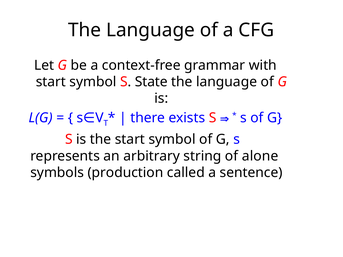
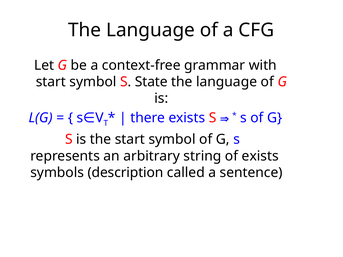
of alone: alone -> exists (260, 156)
production: production -> description (126, 173)
